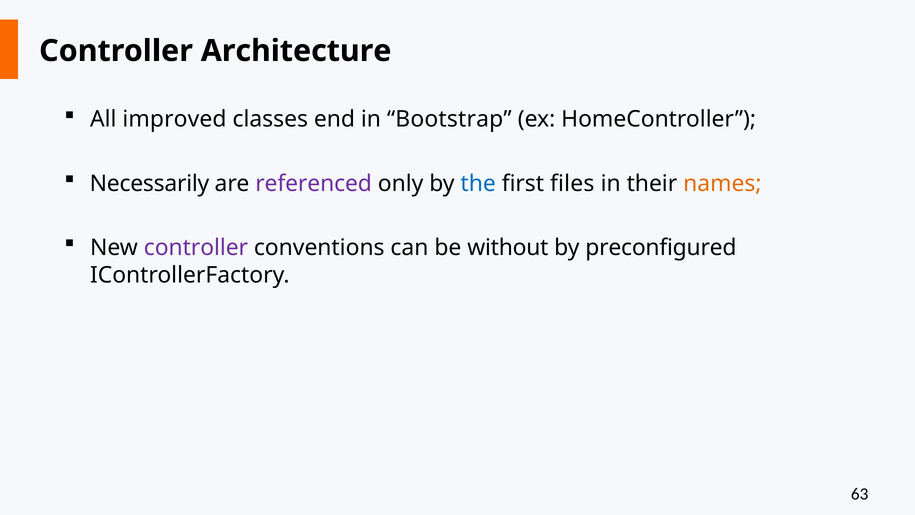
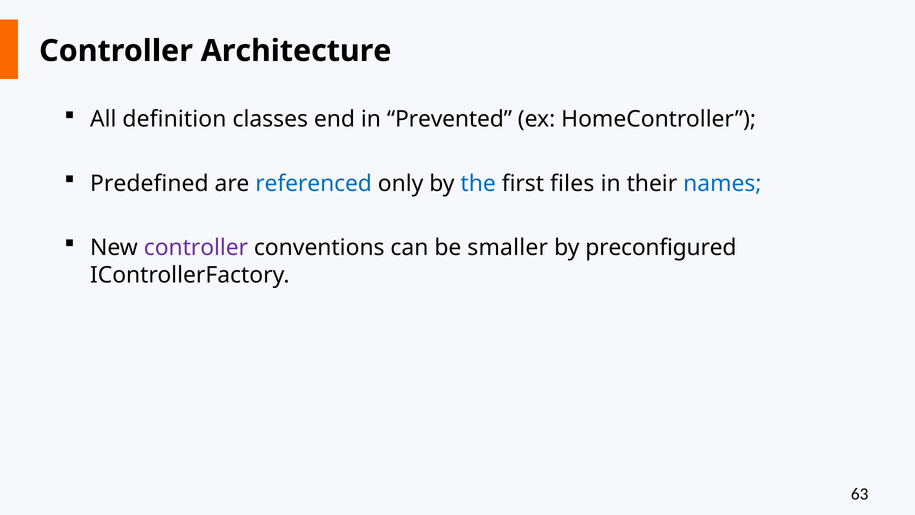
improved: improved -> definition (174, 119)
Bootstrap: Bootstrap -> Prevented (449, 119)
Necessarily: Necessarily -> Predefined (149, 183)
referenced colour: purple -> blue (314, 183)
names colour: orange -> blue (722, 183)
without: without -> smaller (508, 247)
